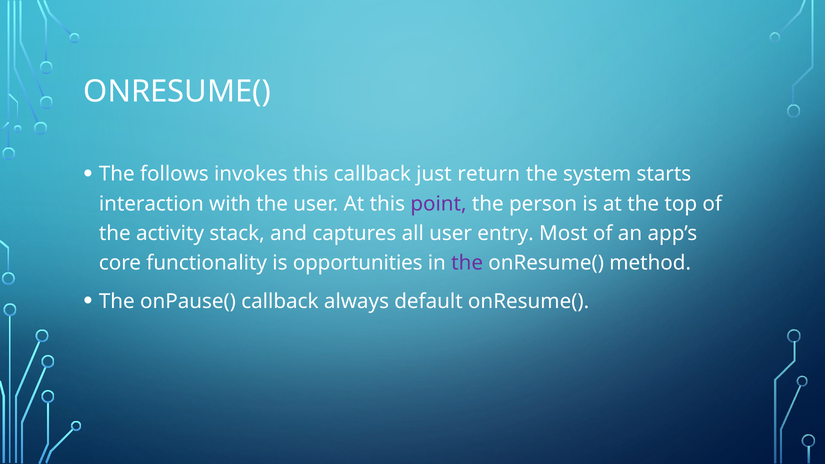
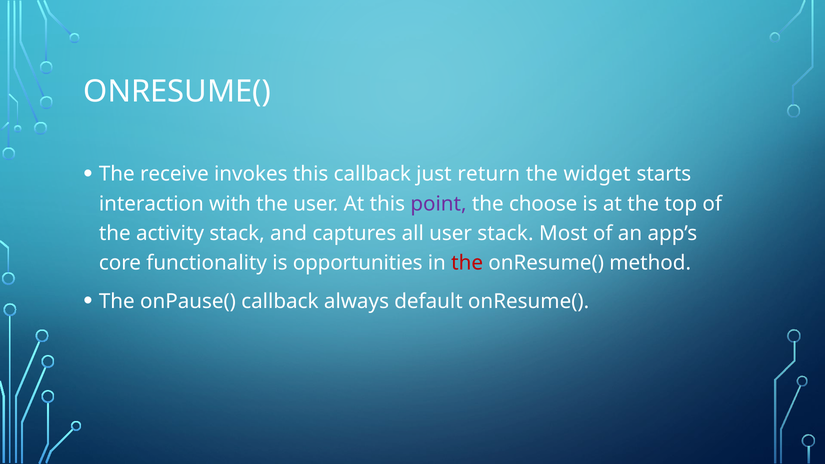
follows: follows -> receive (174, 174)
system: system -> widget (597, 174)
person: person -> choose (543, 204)
user entry: entry -> stack (505, 233)
the colour: purple -> red (467, 263)
